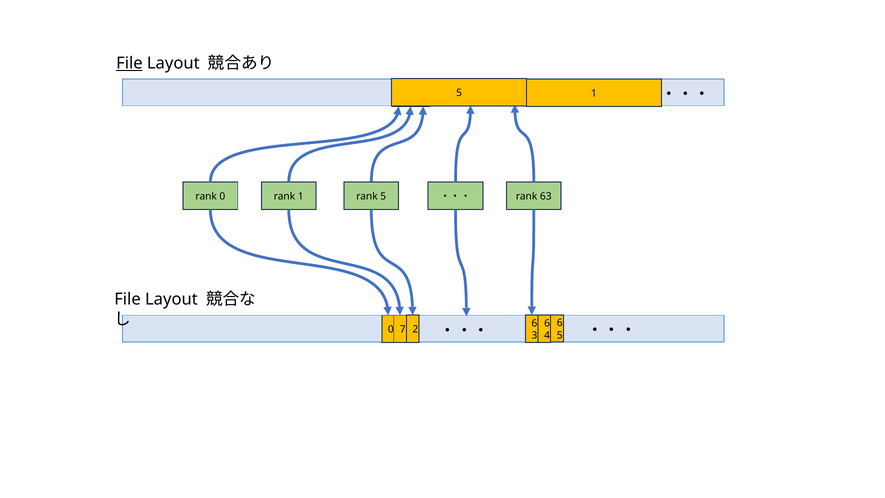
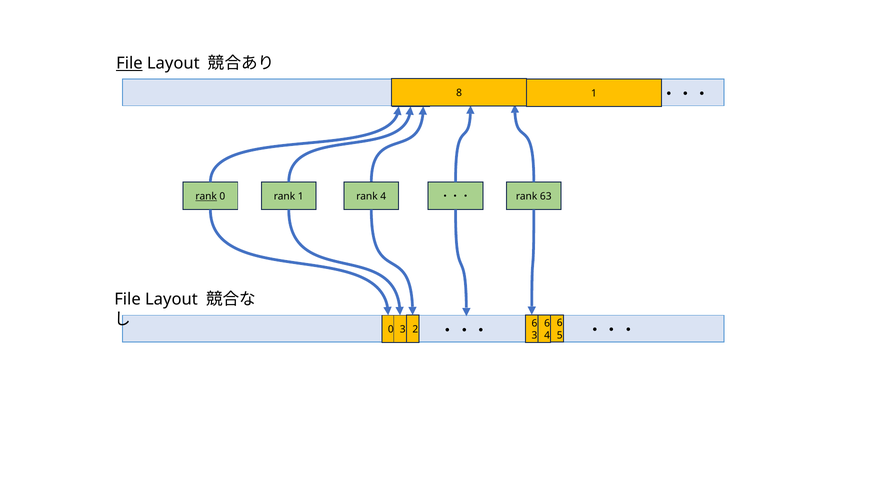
5: 5 -> 8 (459, 93)
rank underline: none -> present (206, 196)
rank 5: 5 -> 4 (383, 196)
0 7: 7 -> 3 (403, 330)
